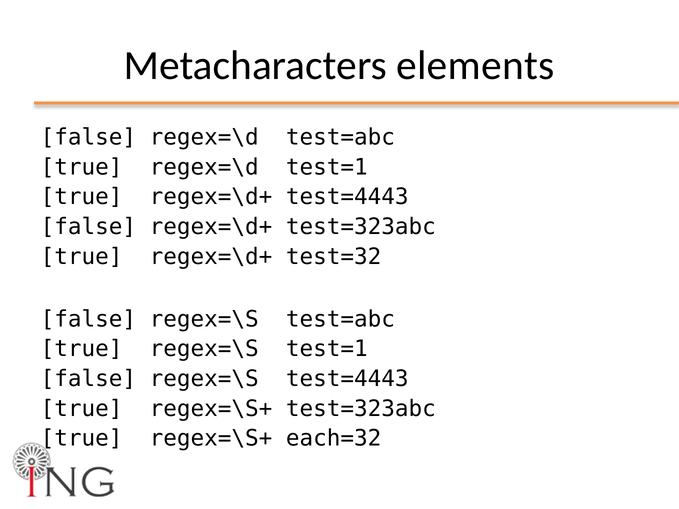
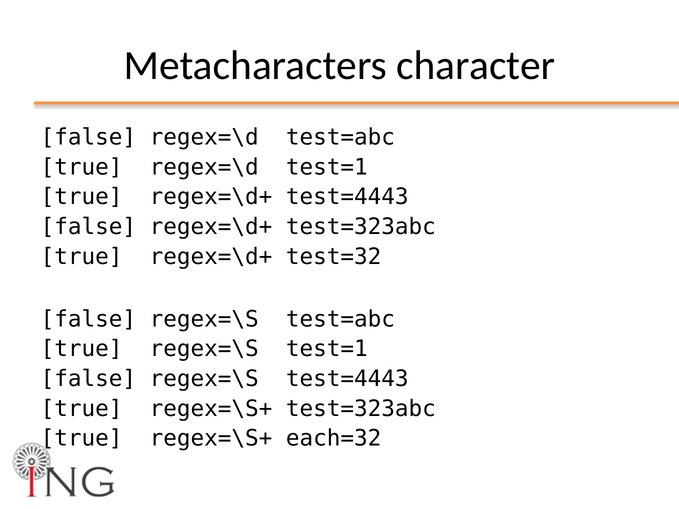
elements: elements -> character (476, 66)
